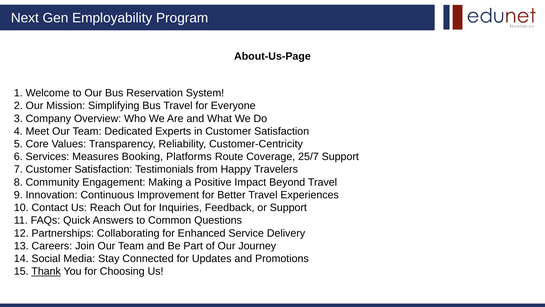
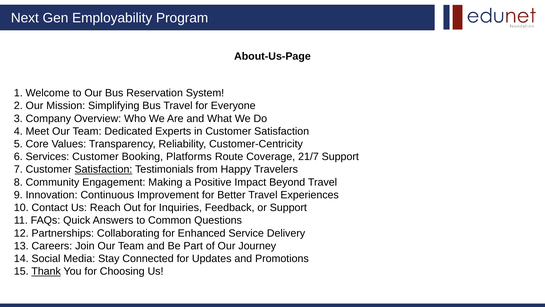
Services Measures: Measures -> Customer (95, 157)
25/7: 25/7 -> 21/7 (308, 157)
Satisfaction underline: none -> present (103, 169)
